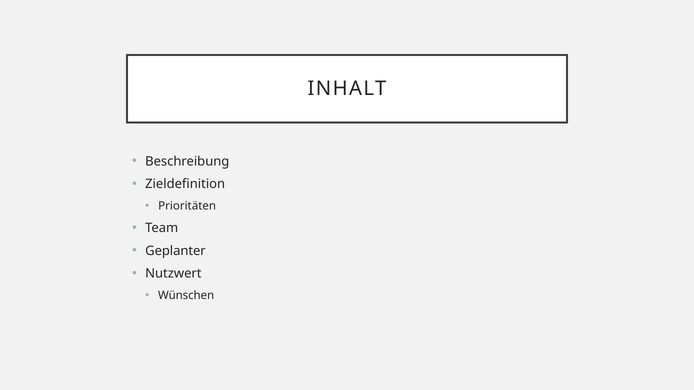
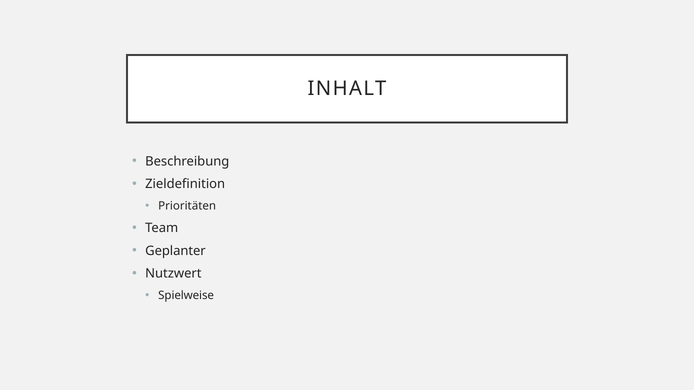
Wünschen: Wünschen -> Spielweise (186, 296)
